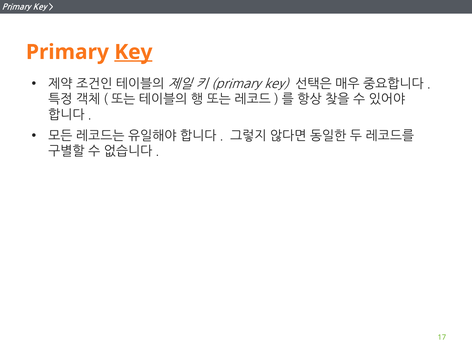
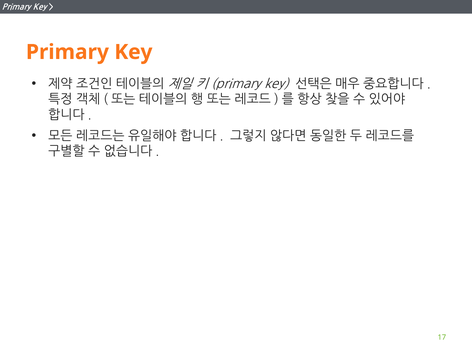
Key underline: present -> none (133, 52)
